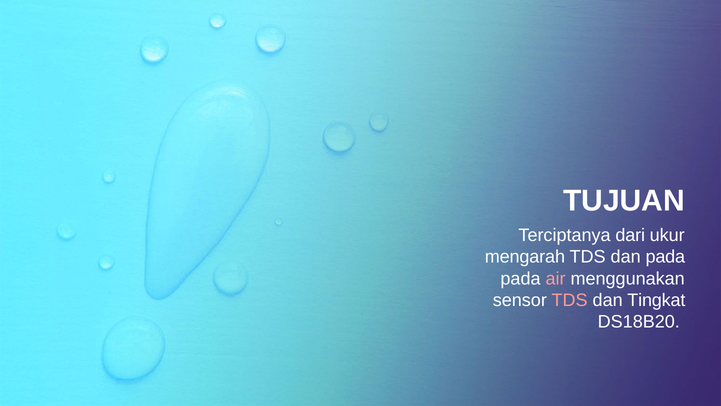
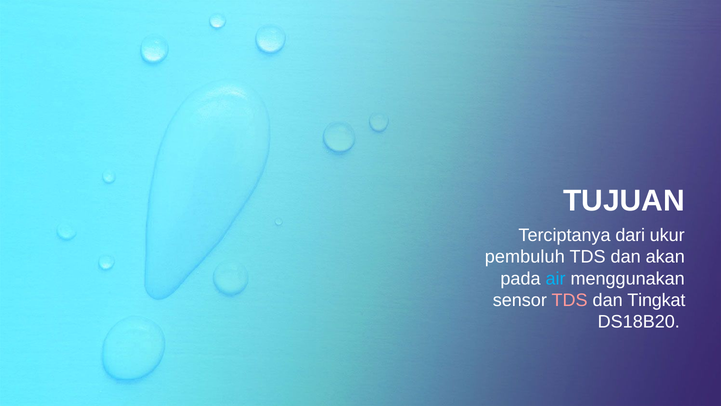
mengarah: mengarah -> pembuluh (525, 257)
dan pada: pada -> akan (665, 257)
air colour: pink -> light blue (556, 278)
